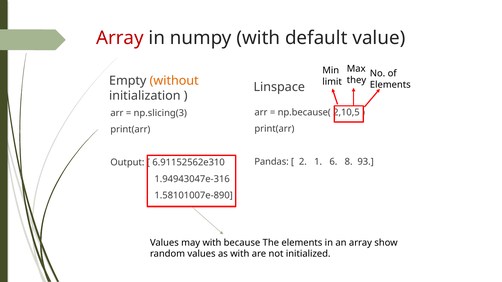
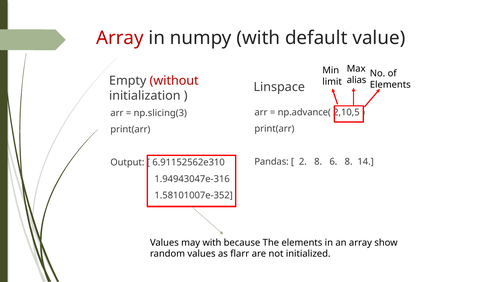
without colour: orange -> red (174, 81)
they: they -> alias (357, 80)
np.because(: np.because( -> np.advance( (304, 112)
2 1: 1 -> 8 (318, 162)
93: 93 -> 14 (366, 162)
1.58101007e-890: 1.58101007e-890 -> 1.58101007e-352 (194, 196)
as with: with -> flarr (240, 254)
